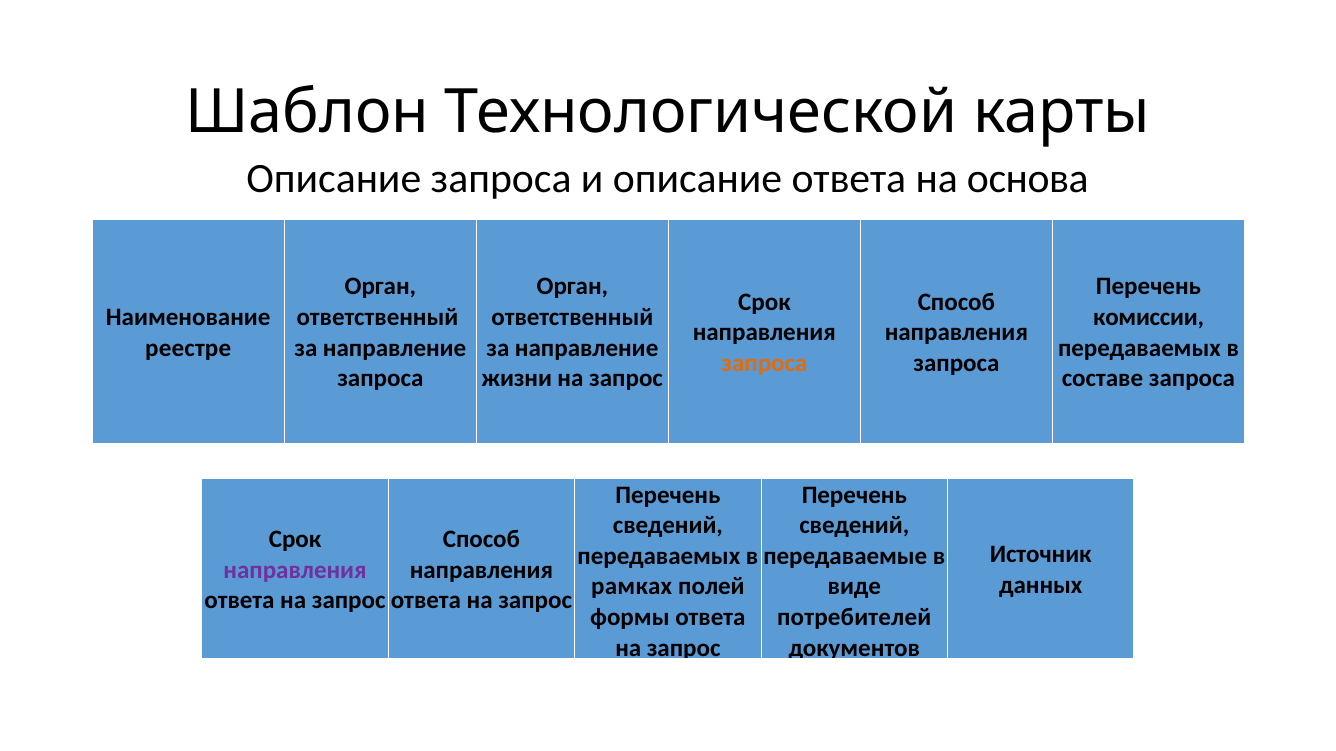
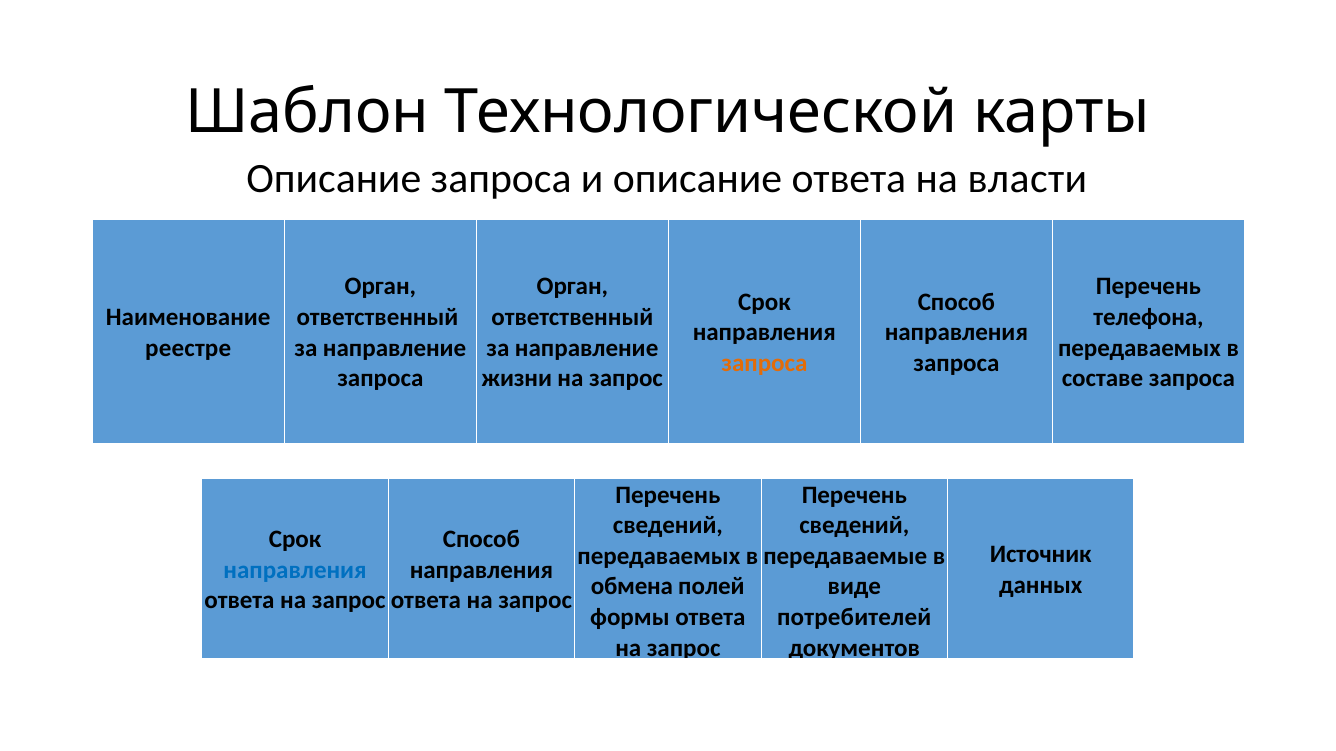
основа: основа -> власти (1027, 179)
комиссии: комиссии -> телефона (1148, 317)
направления colour: purple -> blue (295, 570)
рамках: рамках -> обмена (632, 587)
